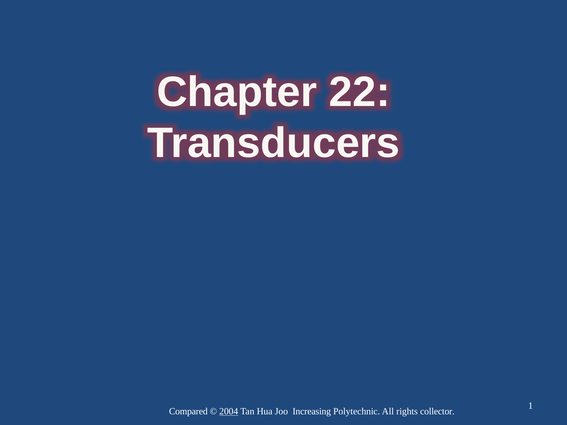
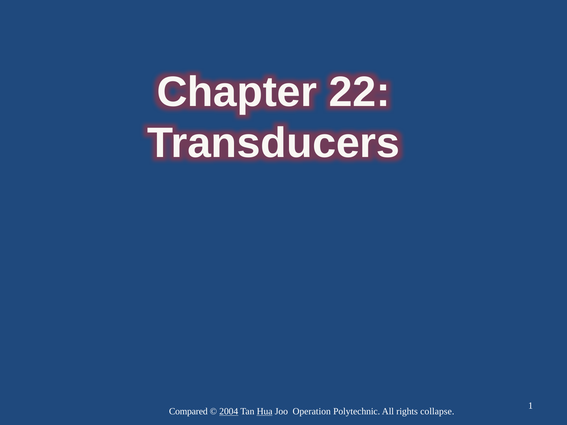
Hua underline: none -> present (265, 412)
Increasing: Increasing -> Operation (312, 412)
collector: collector -> collapse (437, 412)
